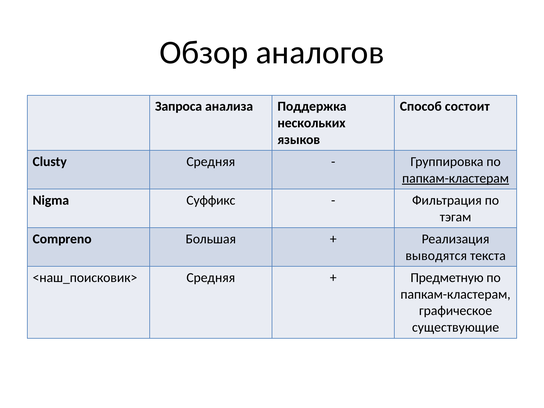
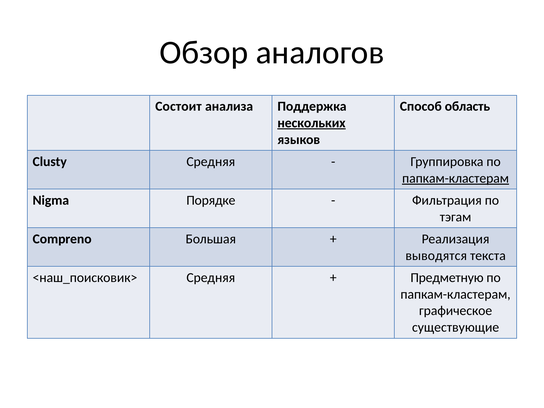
Запроса: Запроса -> Состоит (178, 106)
состоит: состоит -> область (467, 106)
нескольких underline: none -> present (311, 123)
Суффикс: Суффикс -> Порядке (211, 200)
